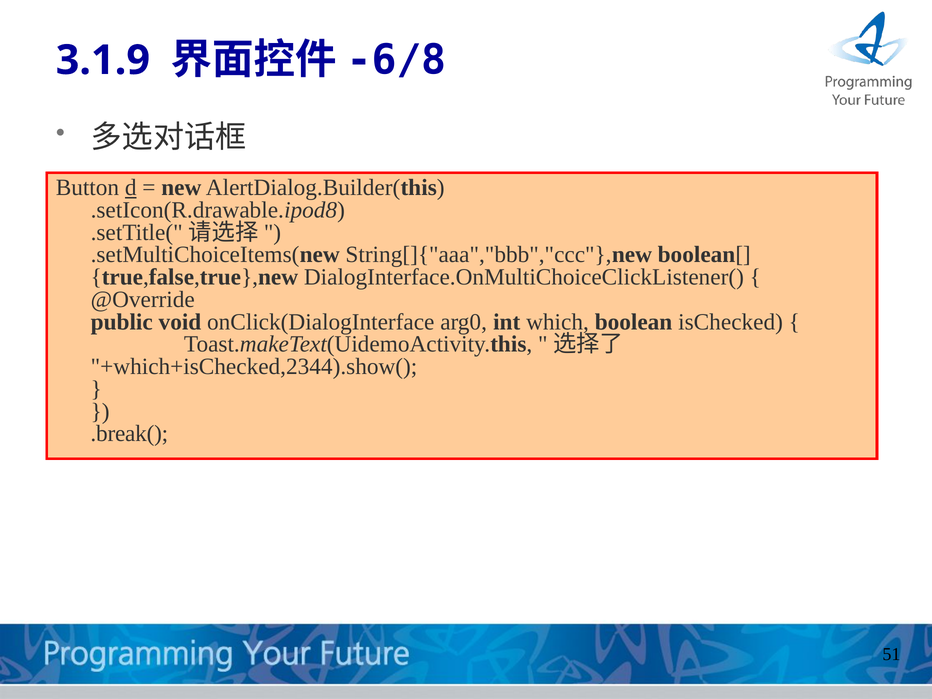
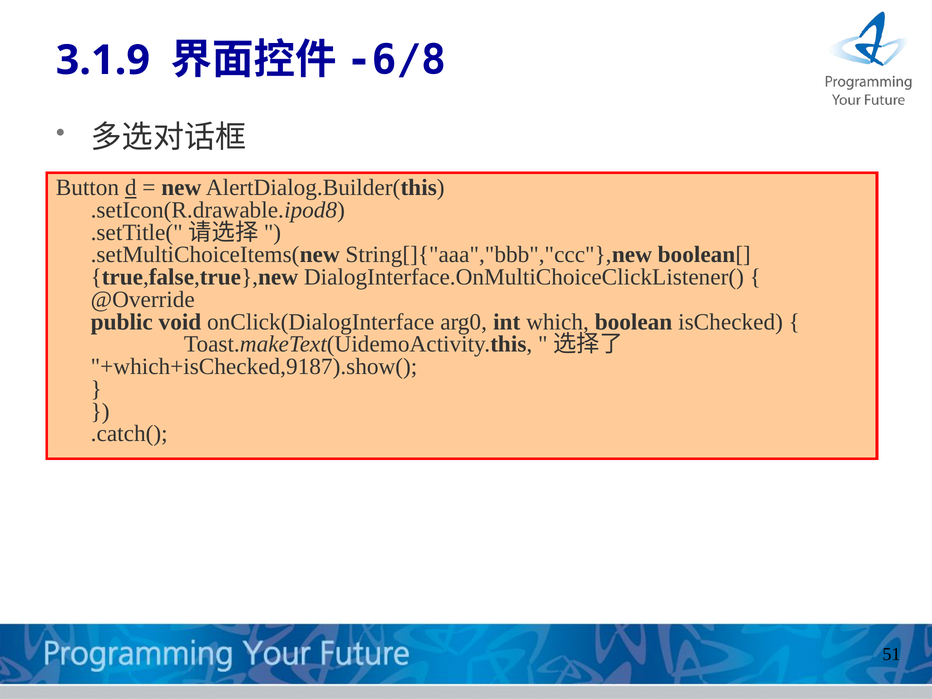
+which+isChecked,2344).show(: +which+isChecked,2344).show( -> +which+isChecked,9187).show( (254, 367)
.break(: .break( -> .catch( (129, 434)
